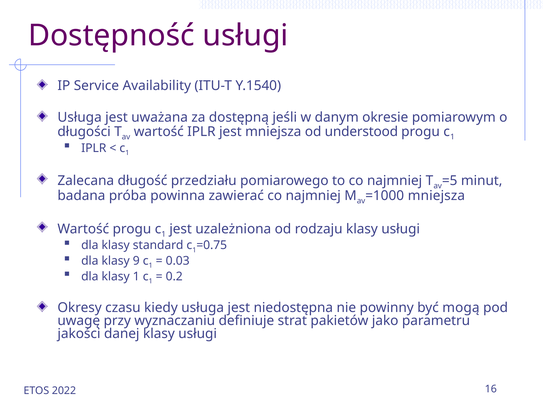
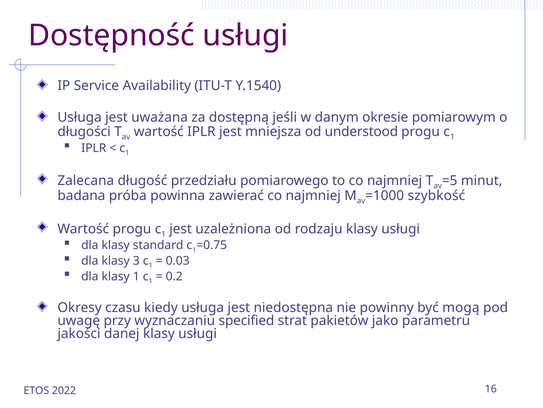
mniejsza: mniejsza -> szybkość (436, 195)
9: 9 -> 3 (136, 260)
definiuje: definiuje -> specified (246, 320)
